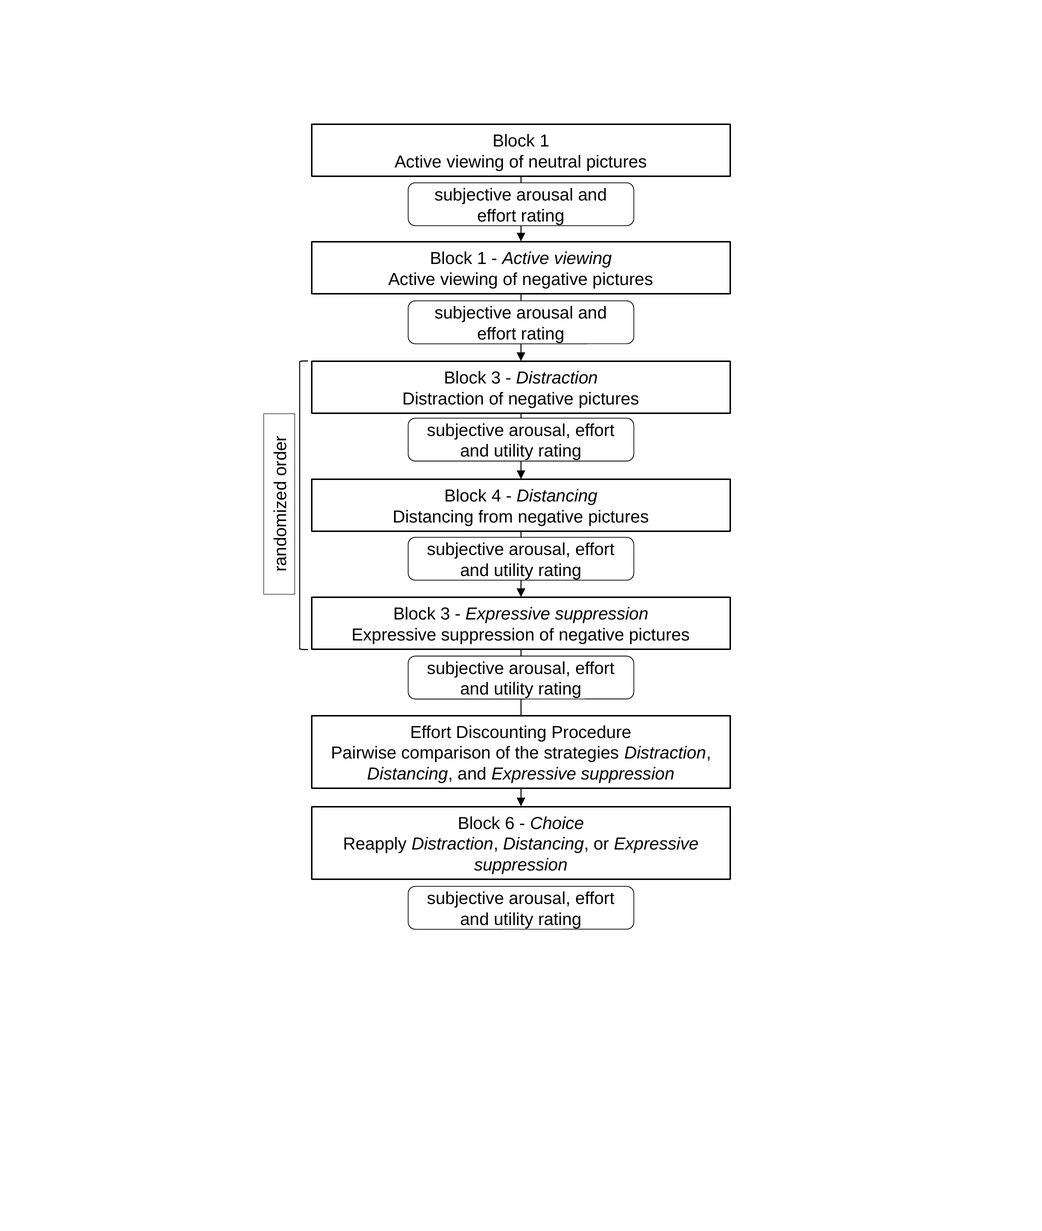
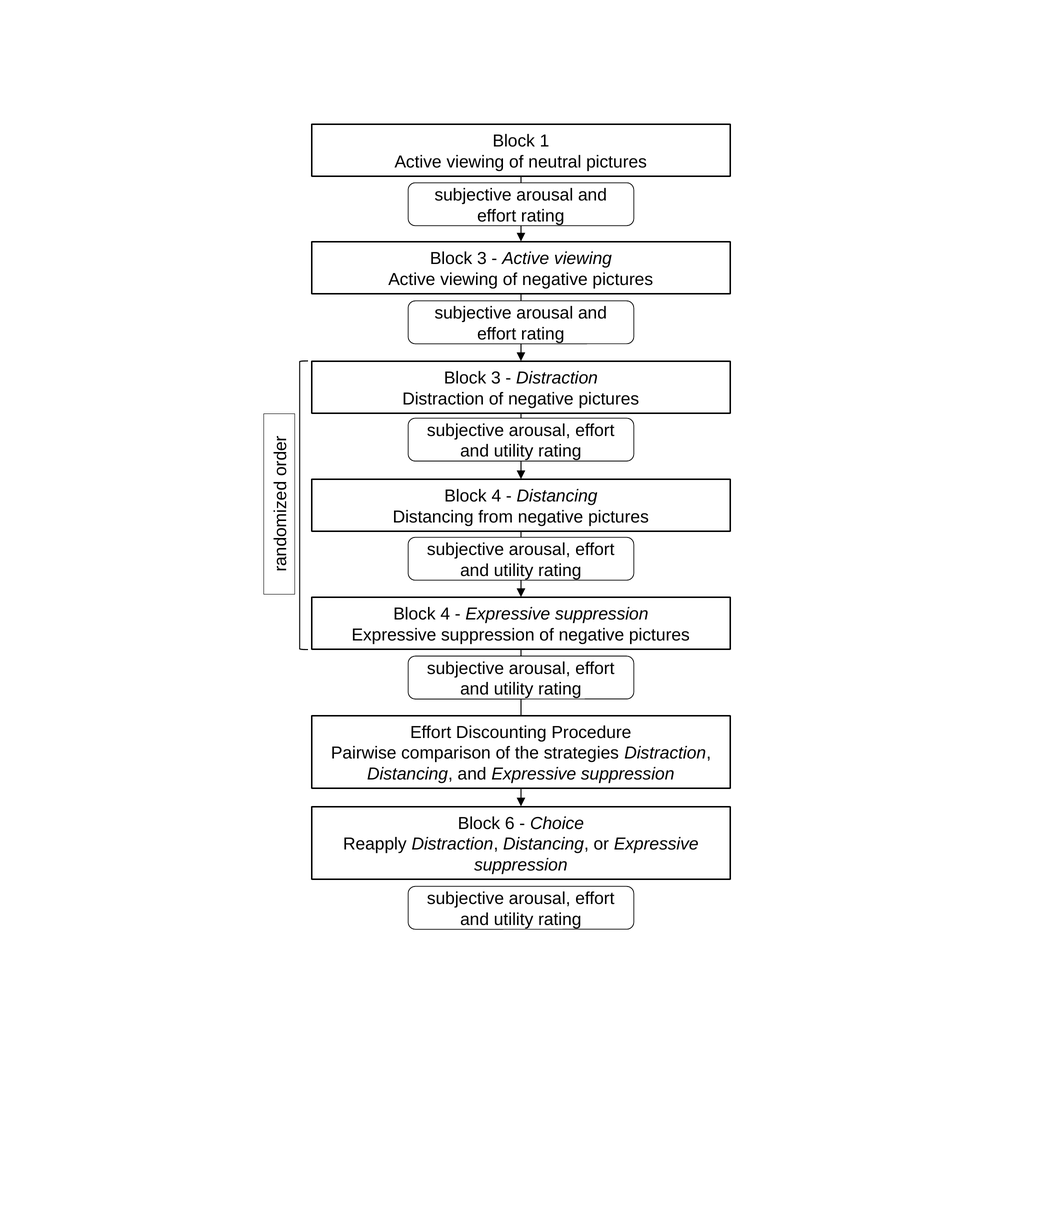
1: 1 -> 3 (482, 258)
3: 3 -> 4 (445, 614)
